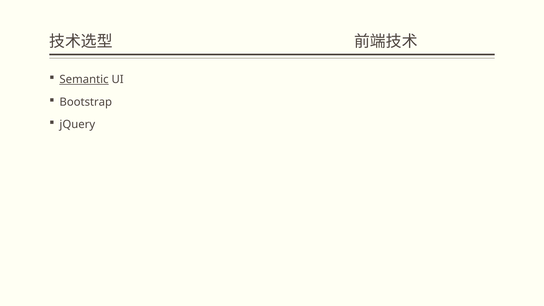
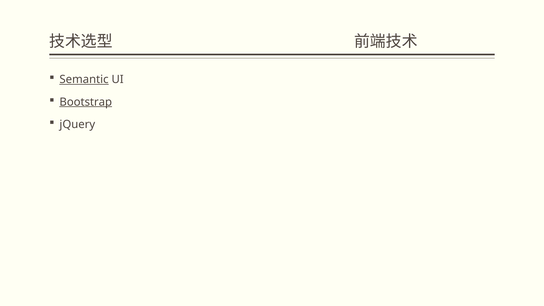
Bootstrap underline: none -> present (86, 102)
